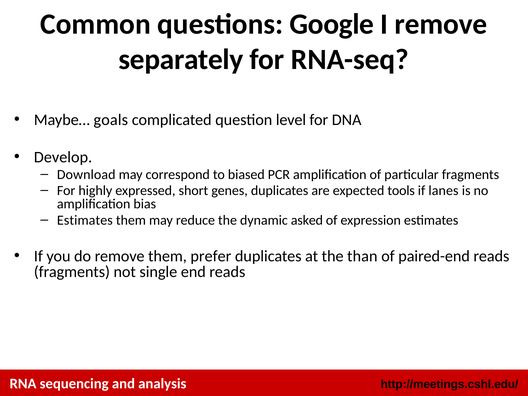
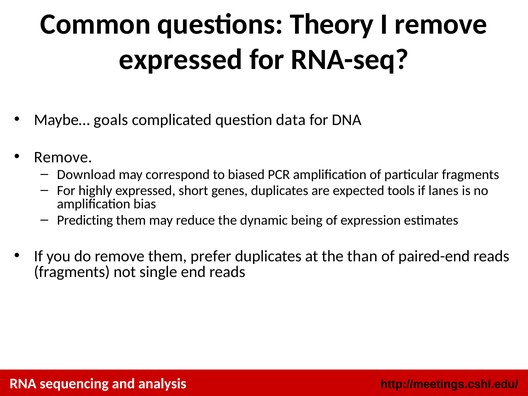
Google: Google -> Theory (332, 24)
separately: separately -> expressed (181, 59)
level: level -> data (291, 120)
Develop: Develop -> Remove (63, 157)
Estimates: Estimates -> Predicting (85, 220)
asked: asked -> being (307, 220)
